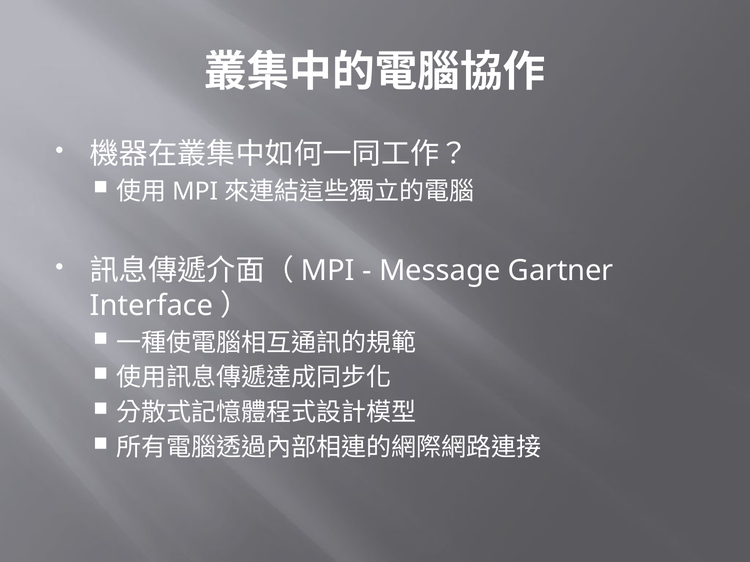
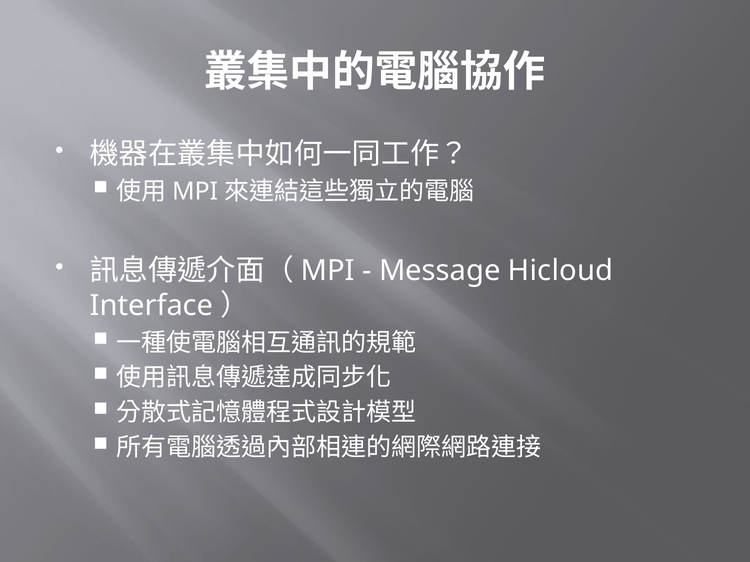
Gartner: Gartner -> Hicloud (561, 271)
